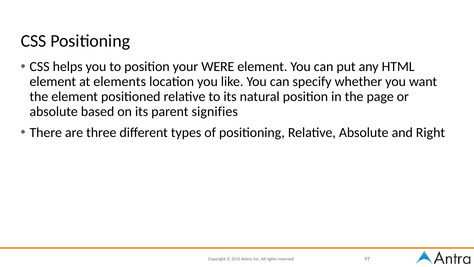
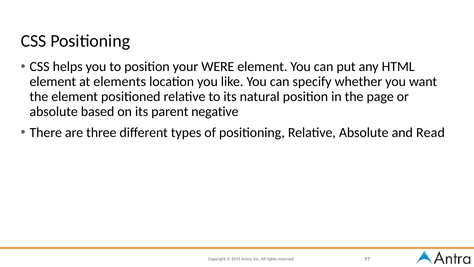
signifies: signifies -> negative (215, 111)
Right: Right -> Read (430, 132)
